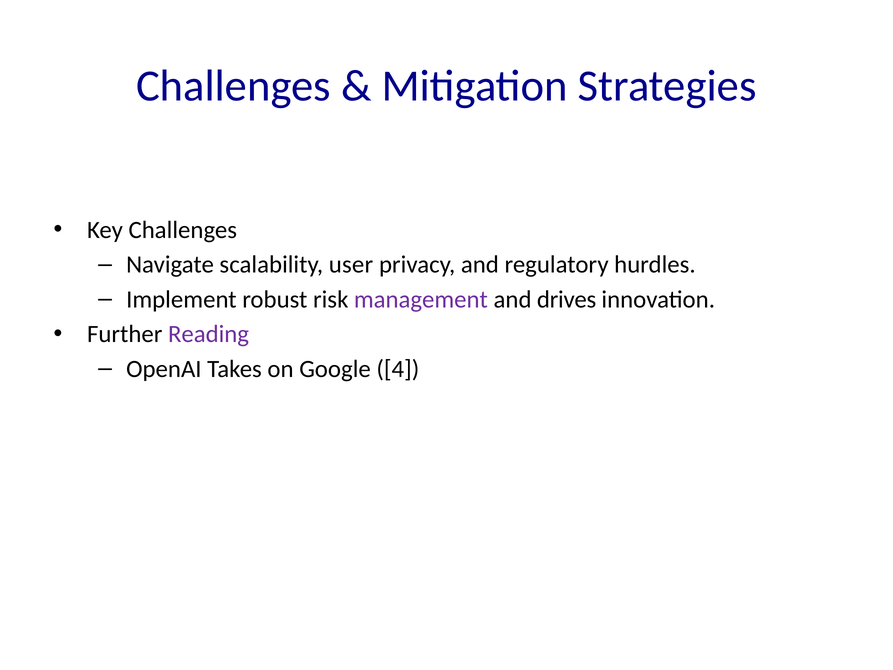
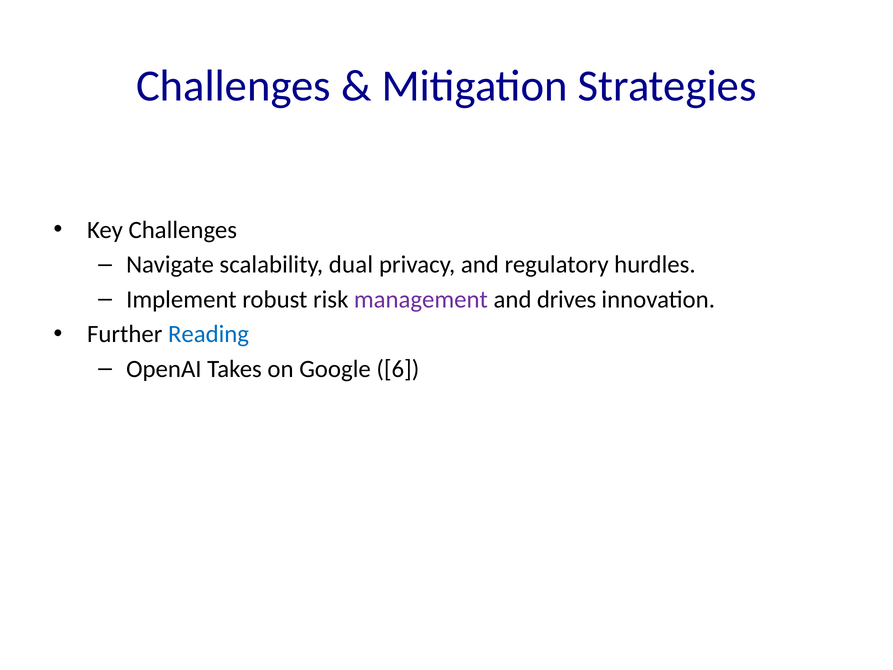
user: user -> dual (351, 265)
Reading colour: purple -> blue (209, 334)
4: 4 -> 6 (398, 369)
